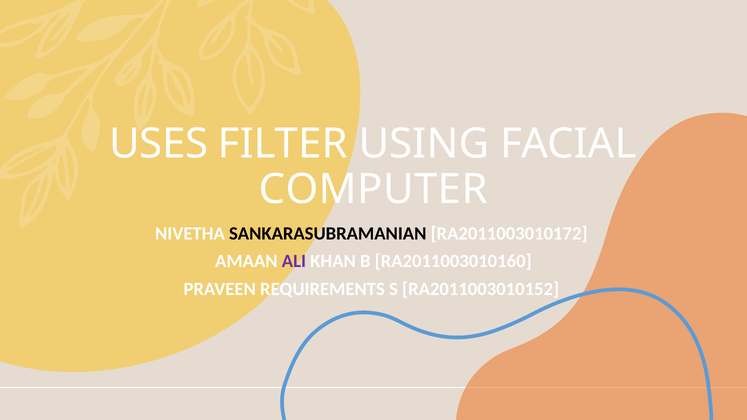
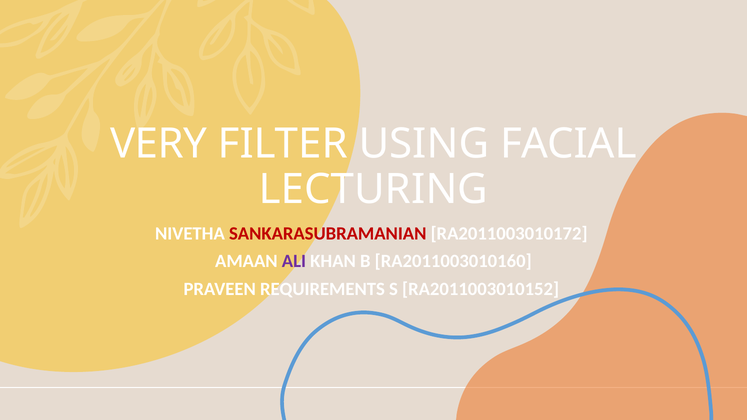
USES: USES -> VERY (159, 144)
COMPUTER: COMPUTER -> LECTURING (373, 189)
SANKARASUBRAMANIAN colour: black -> red (328, 233)
